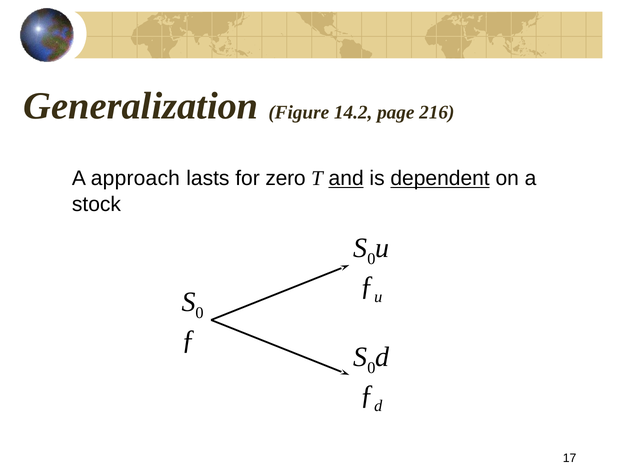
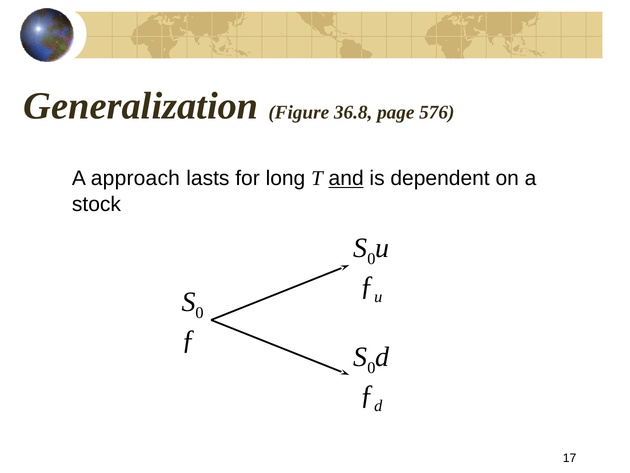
14.2: 14.2 -> 36.8 (353, 113)
216: 216 -> 576 (437, 113)
zero: zero -> long (285, 178)
dependent underline: present -> none (440, 178)
